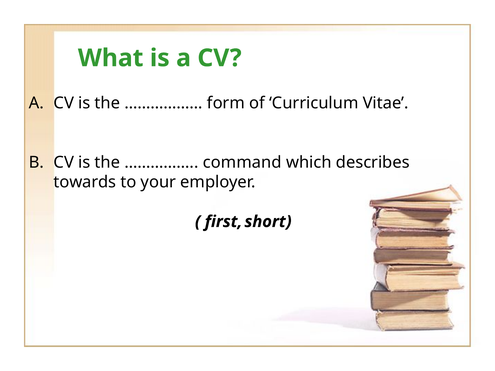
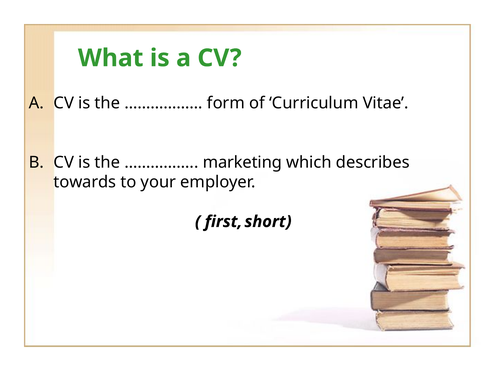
command: command -> marketing (242, 162)
